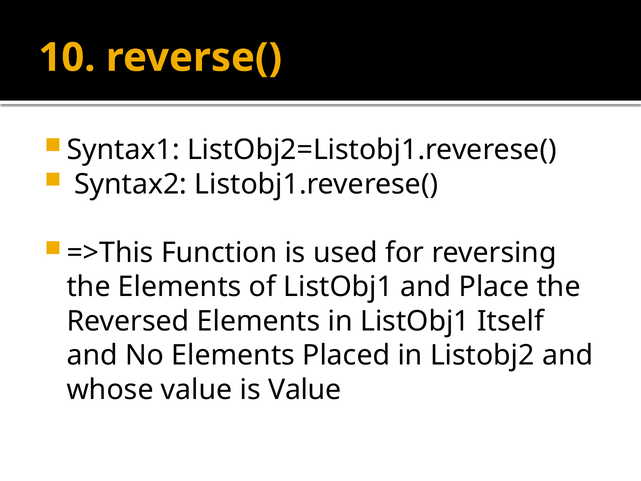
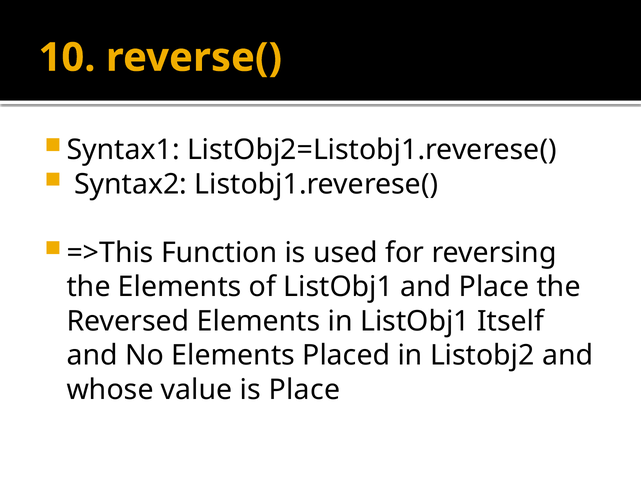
is Value: Value -> Place (304, 390)
